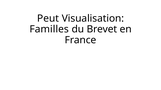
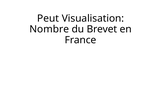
Familles: Familles -> Nombre (49, 29)
